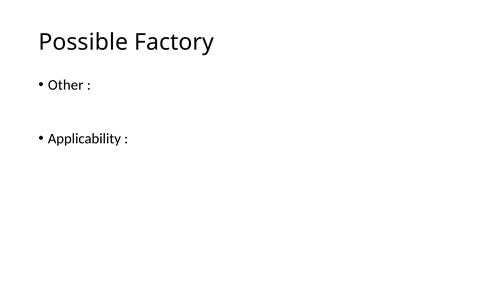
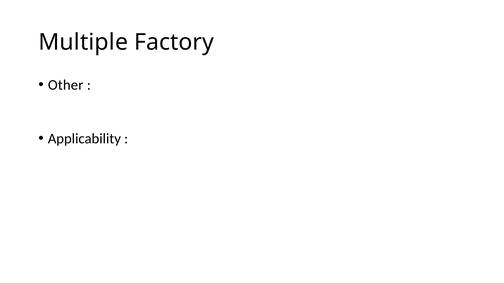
Possible: Possible -> Multiple (83, 42)
